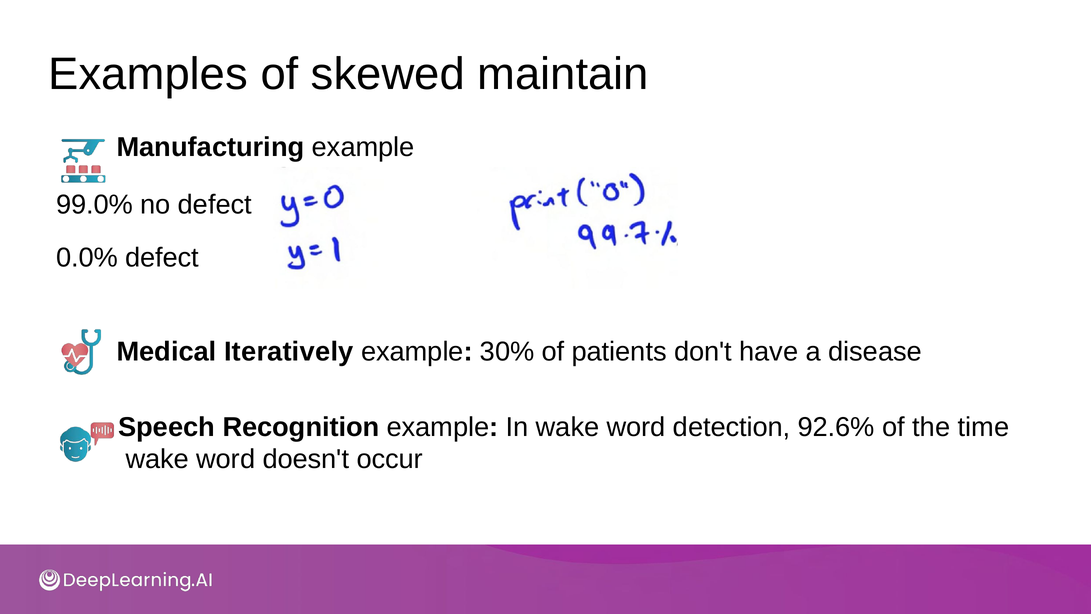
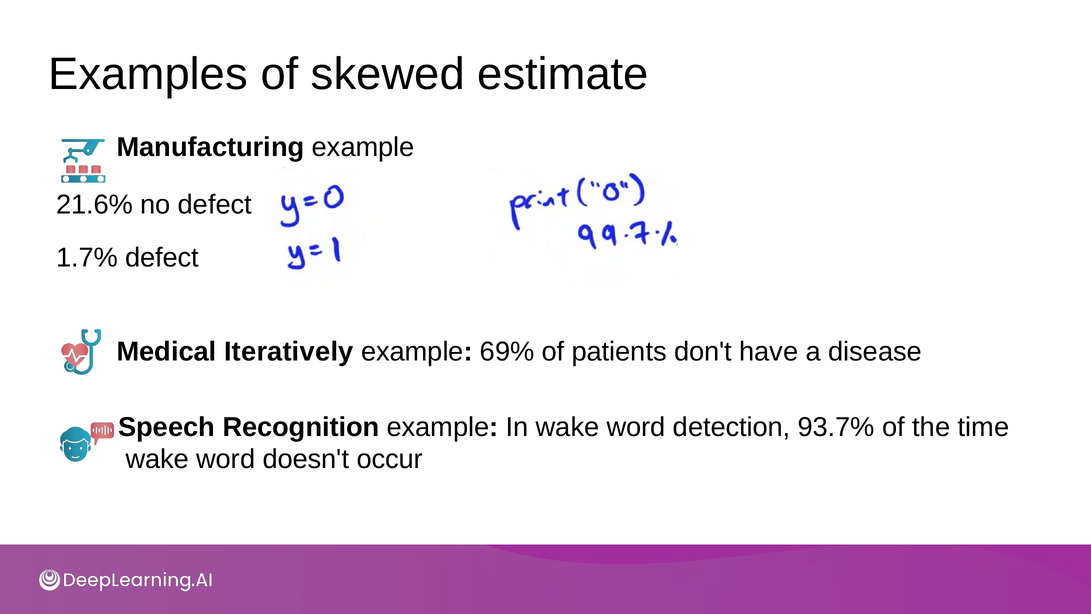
maintain: maintain -> estimate (563, 74)
99.0%: 99.0% -> 21.6% (94, 205)
0.0%: 0.0% -> 1.7% (87, 258)
30%: 30% -> 69% (507, 352)
92.6%: 92.6% -> 93.7% (836, 427)
